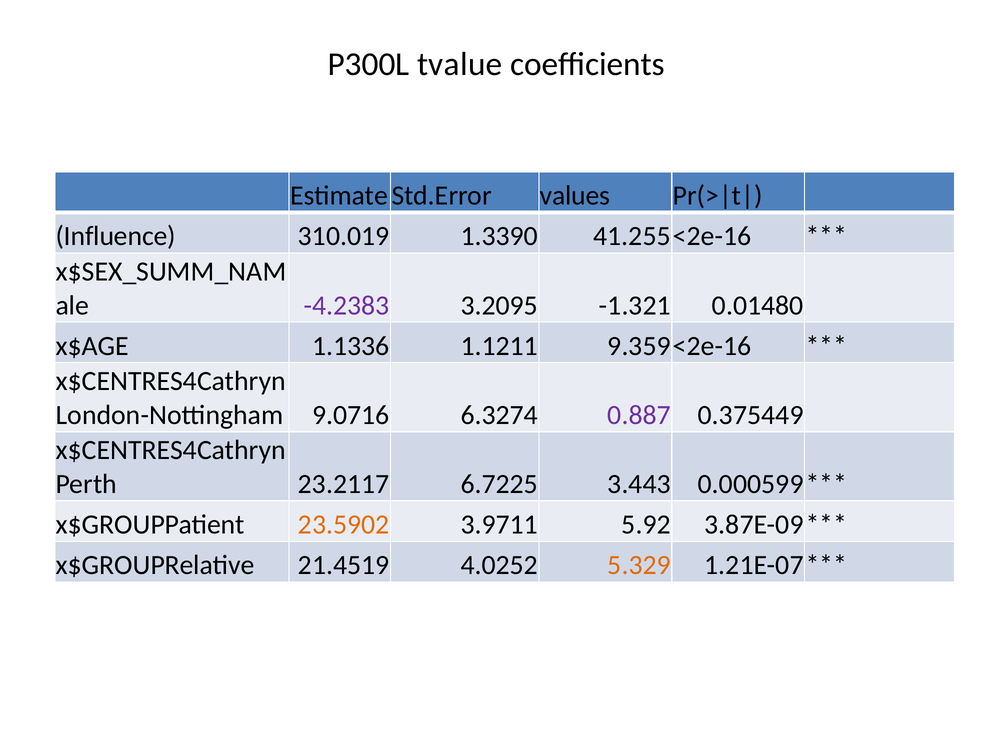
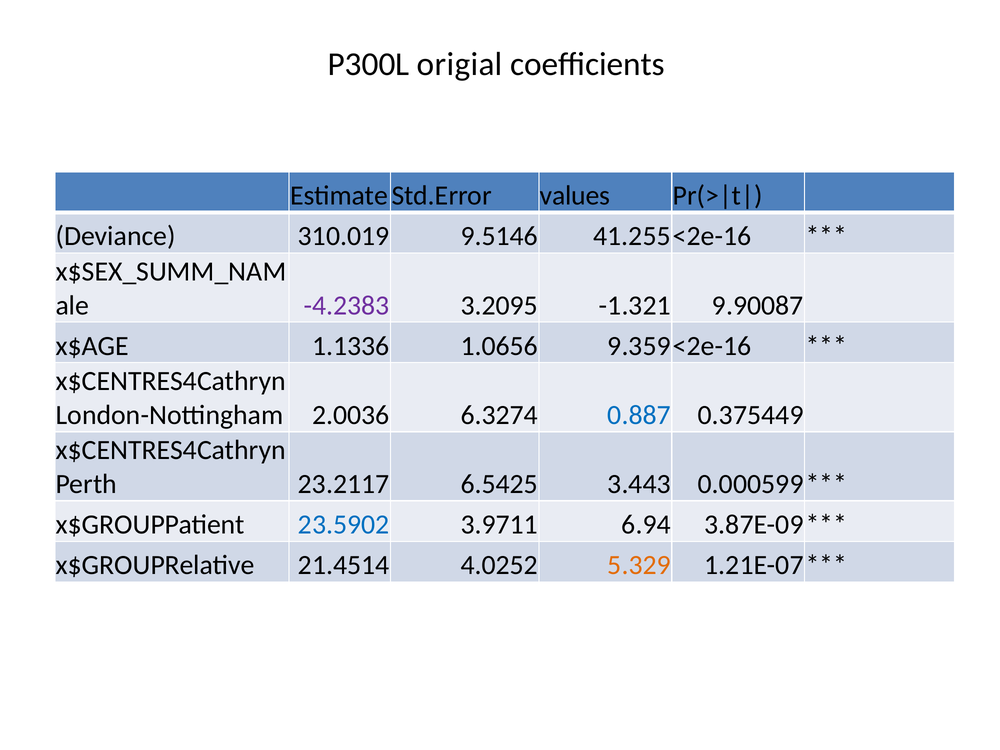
tvalue: tvalue -> origial (460, 64)
Influence: Influence -> Deviance (116, 236)
1.3390: 1.3390 -> 9.5146 (499, 236)
0.01480: 0.01480 -> 9.90087 (758, 305)
1.1211: 1.1211 -> 1.0656 (499, 346)
9.0716: 9.0716 -> 2.0036 (351, 415)
0.887 colour: purple -> blue (639, 415)
6.7225: 6.7225 -> 6.5425 (499, 484)
23.5902 colour: orange -> blue (344, 525)
5.92: 5.92 -> 6.94 (646, 525)
21.4519: 21.4519 -> 21.4514 (344, 565)
